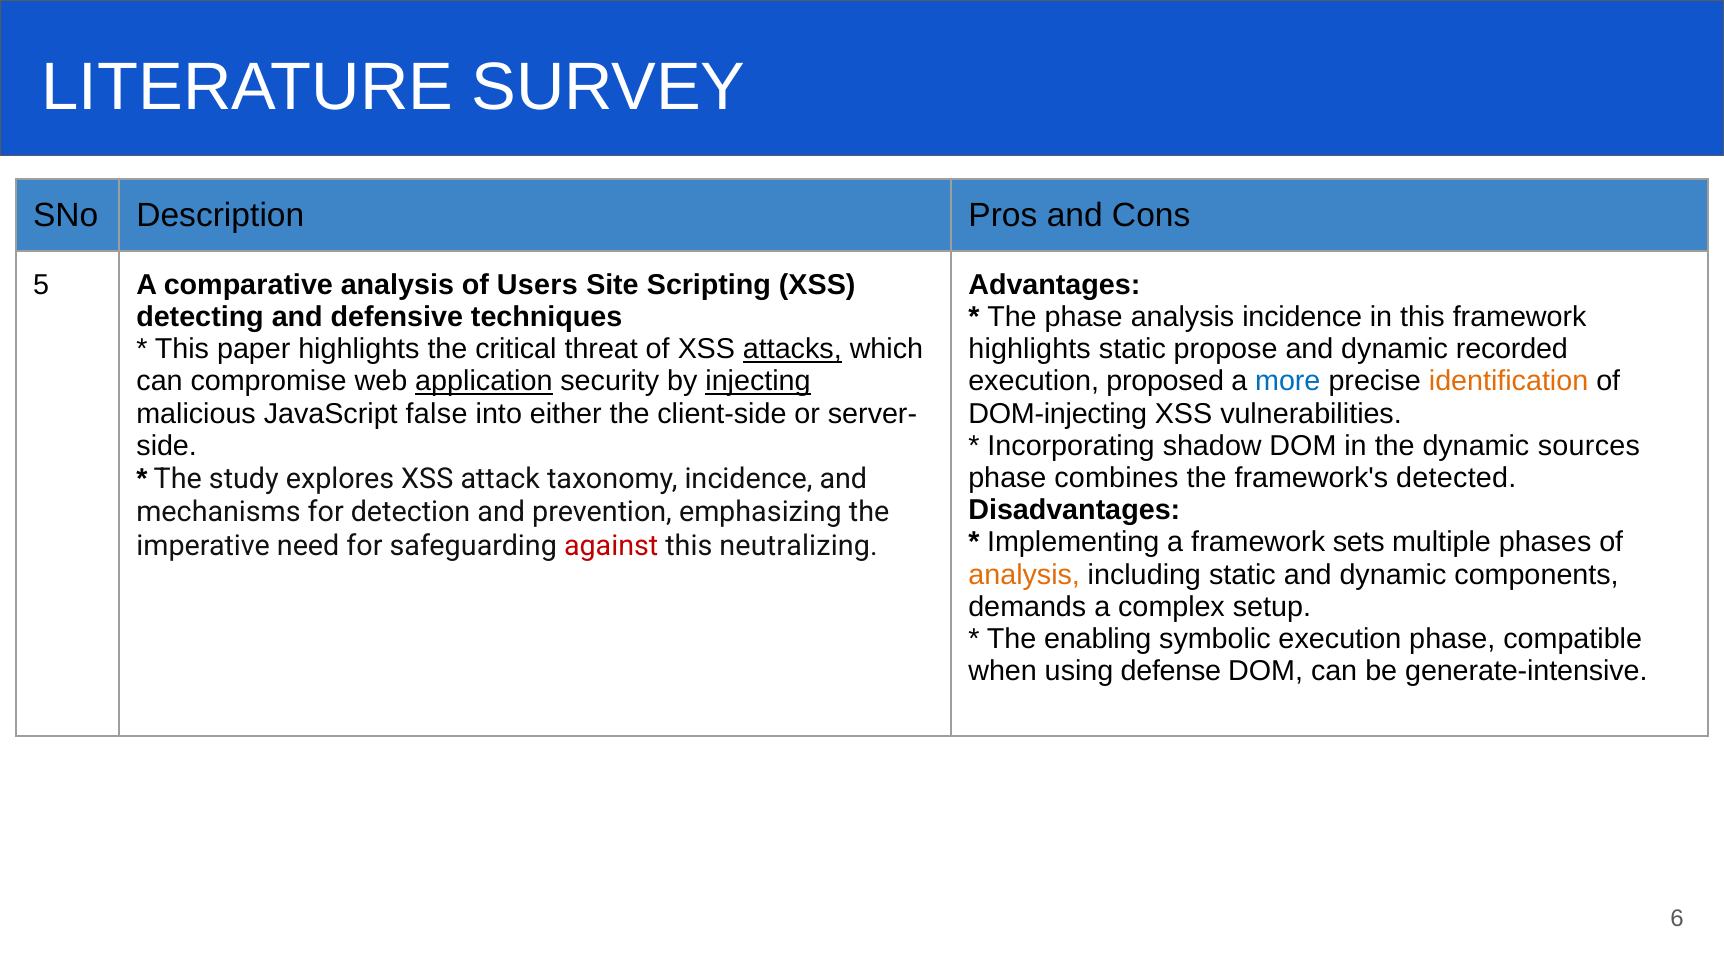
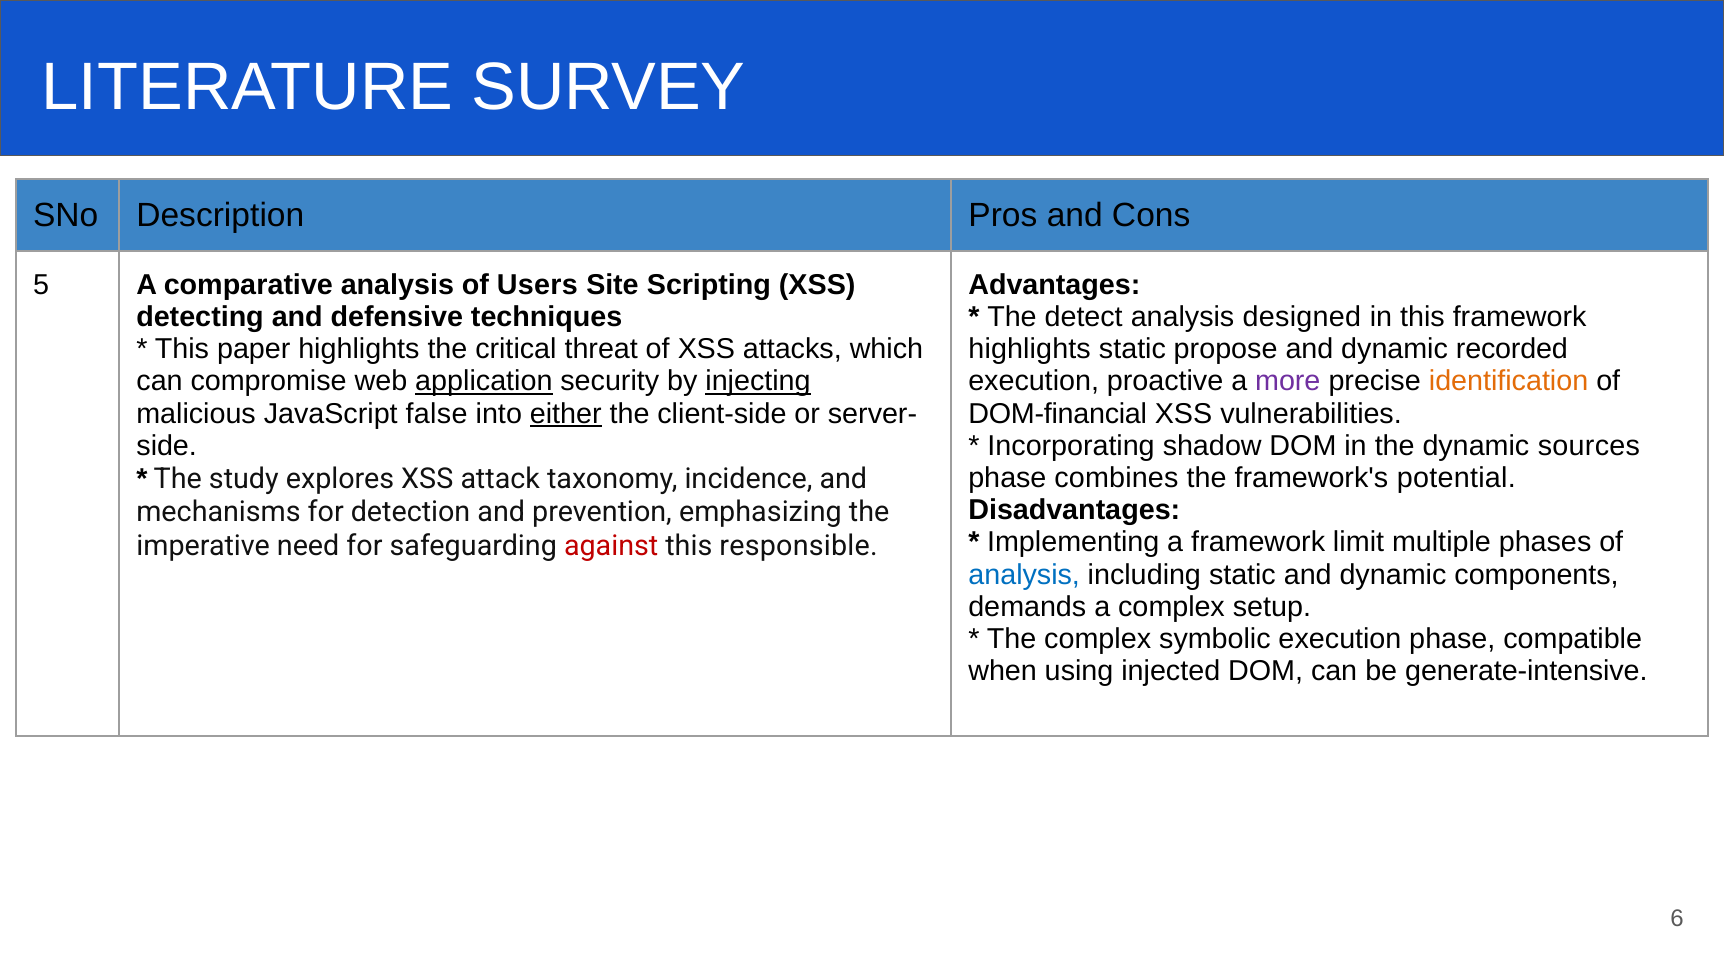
The phase: phase -> detect (1084, 317)
analysis incidence: incidence -> designed (1302, 317)
attacks underline: present -> none (792, 349)
proposed: proposed -> proactive (1165, 381)
more colour: blue -> purple (1288, 381)
either underline: none -> present (566, 414)
DOM-injecting: DOM-injecting -> DOM-financial (1058, 414)
detected: detected -> potential (1456, 478)
sets: sets -> limit (1359, 542)
neutralizing: neutralizing -> responsible (799, 546)
analysis colour: orange -> blue (1024, 574)
The enabling: enabling -> complex (1098, 639)
defense: defense -> injected (1171, 671)
